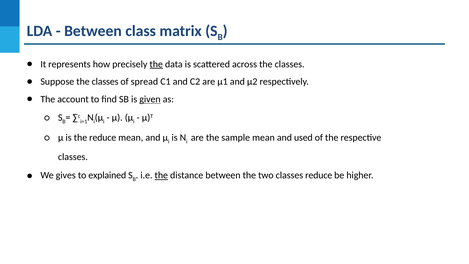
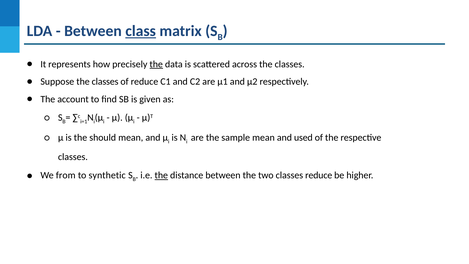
class underline: none -> present (141, 31)
of spread: spread -> reduce (144, 82)
given underline: present -> none (150, 99)
the reduce: reduce -> should (103, 138)
gives: gives -> from (66, 175)
explained: explained -> synthetic (107, 175)
